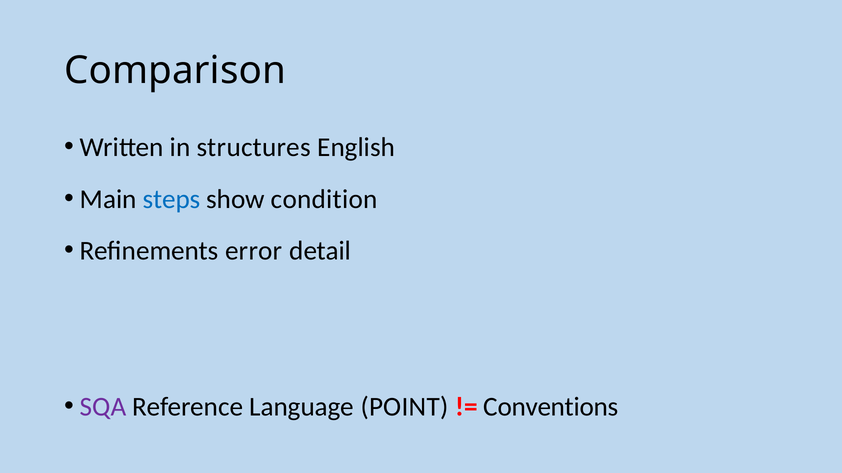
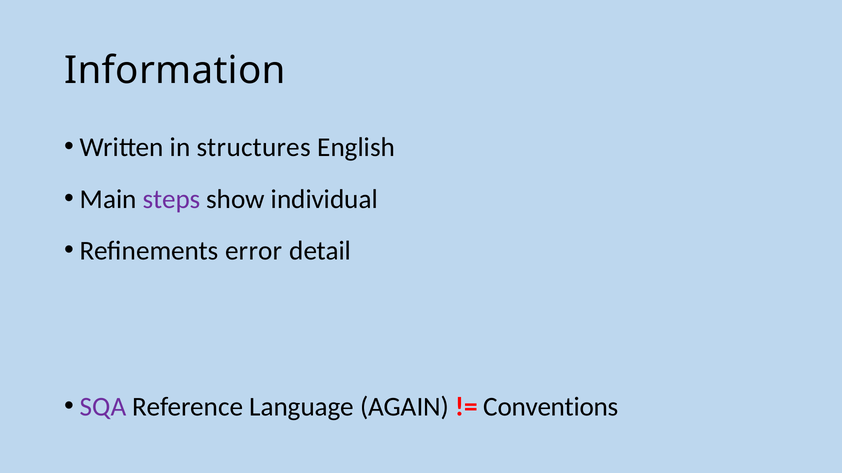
Comparison: Comparison -> Information (175, 71)
steps colour: blue -> purple (172, 199)
condition: condition -> individual (324, 199)
POINT: POINT -> AGAIN (405, 407)
